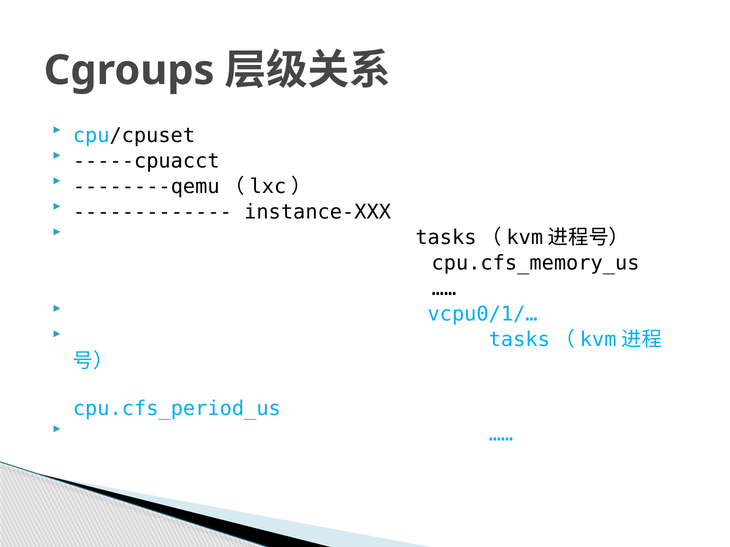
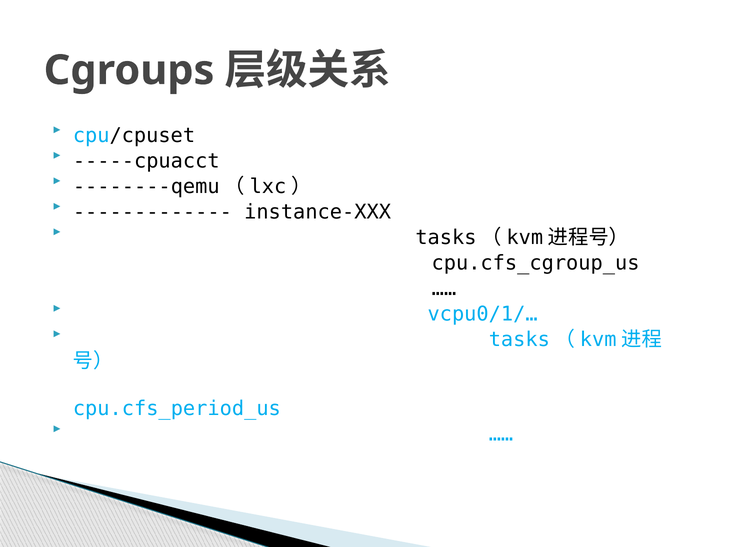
cpu.cfs_memory_us: cpu.cfs_memory_us -> cpu.cfs_cgroup_us (536, 263)
